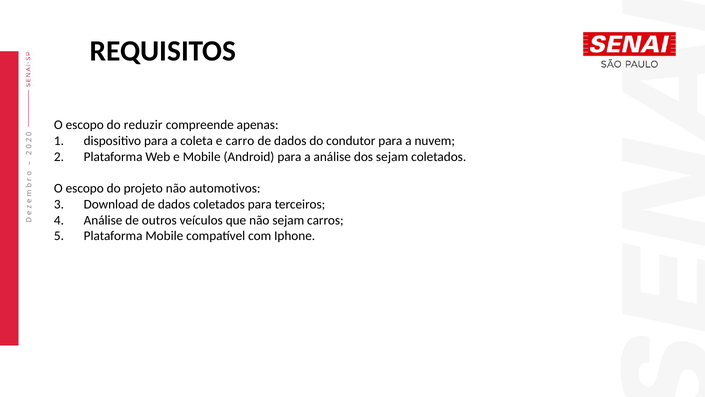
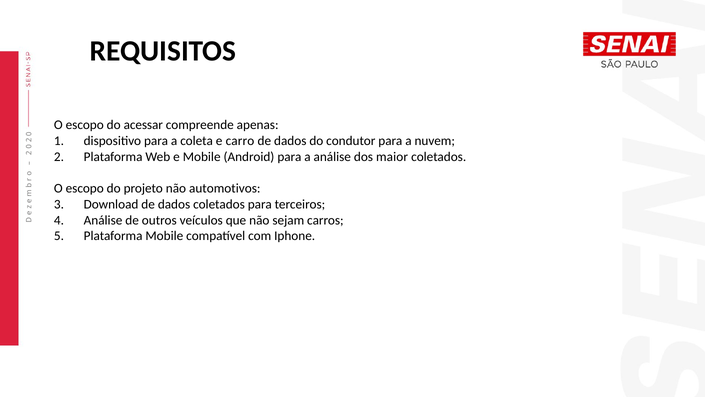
reduzir: reduzir -> acessar (143, 125)
dos sejam: sejam -> maior (392, 157)
